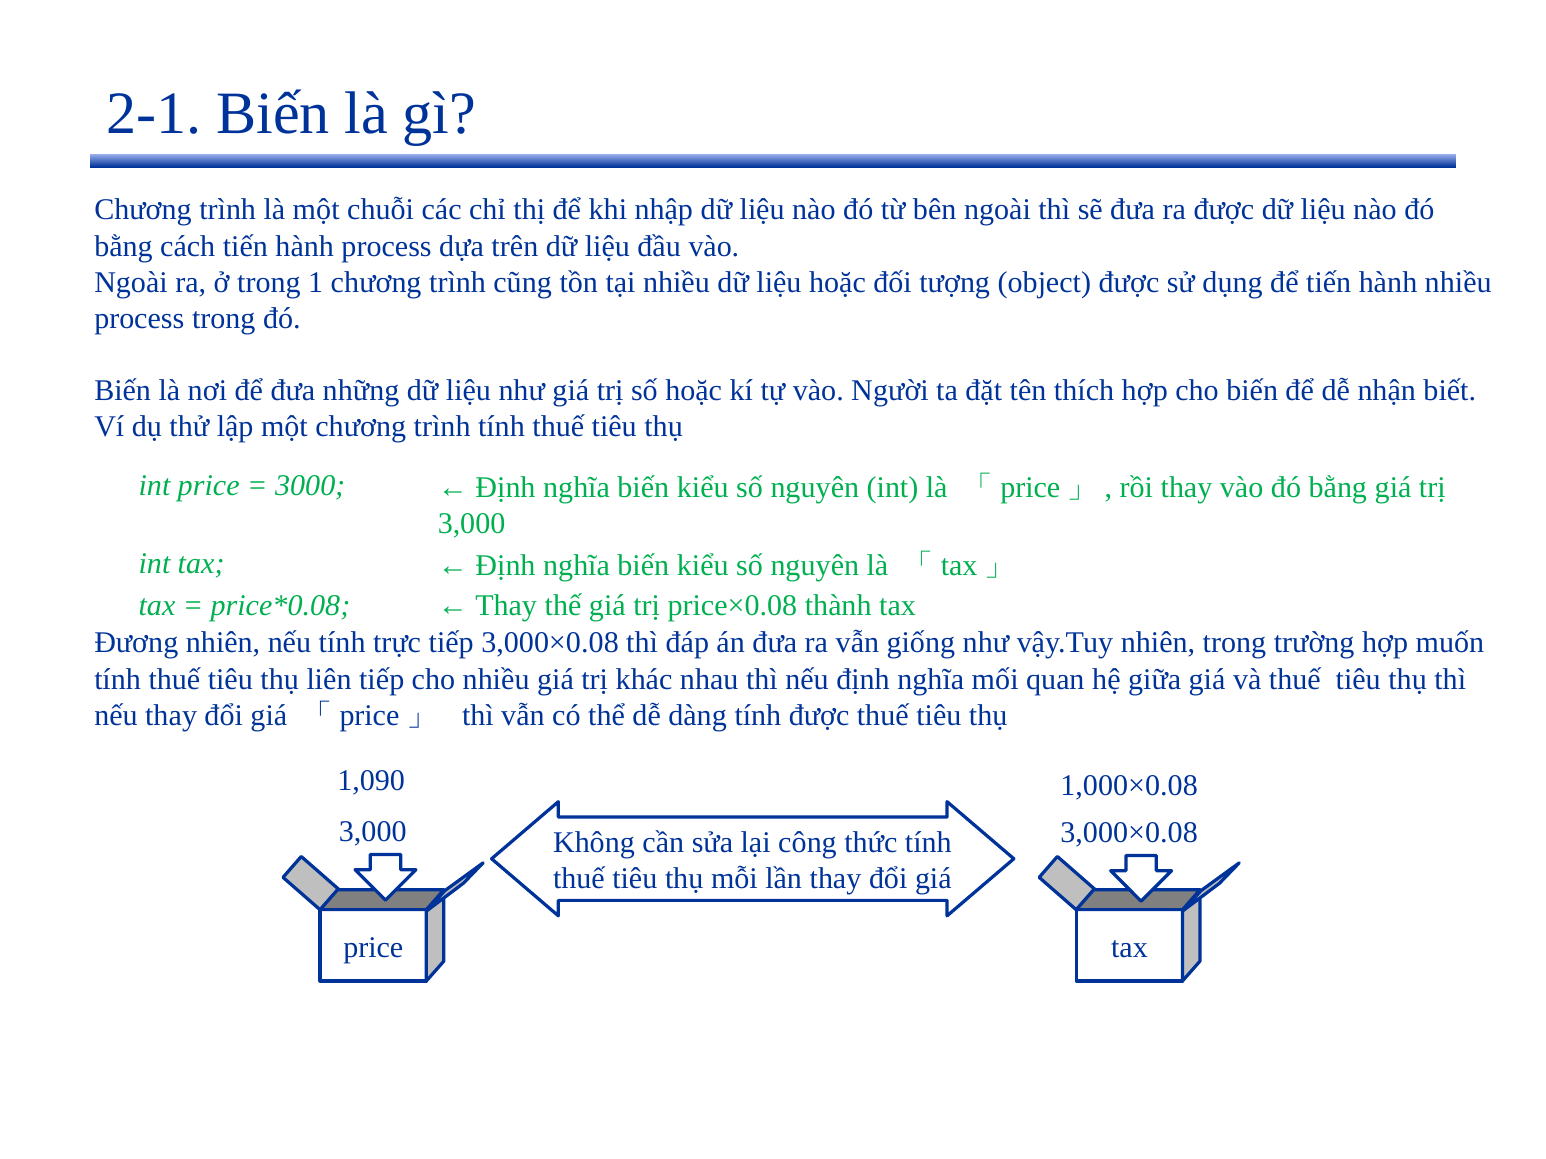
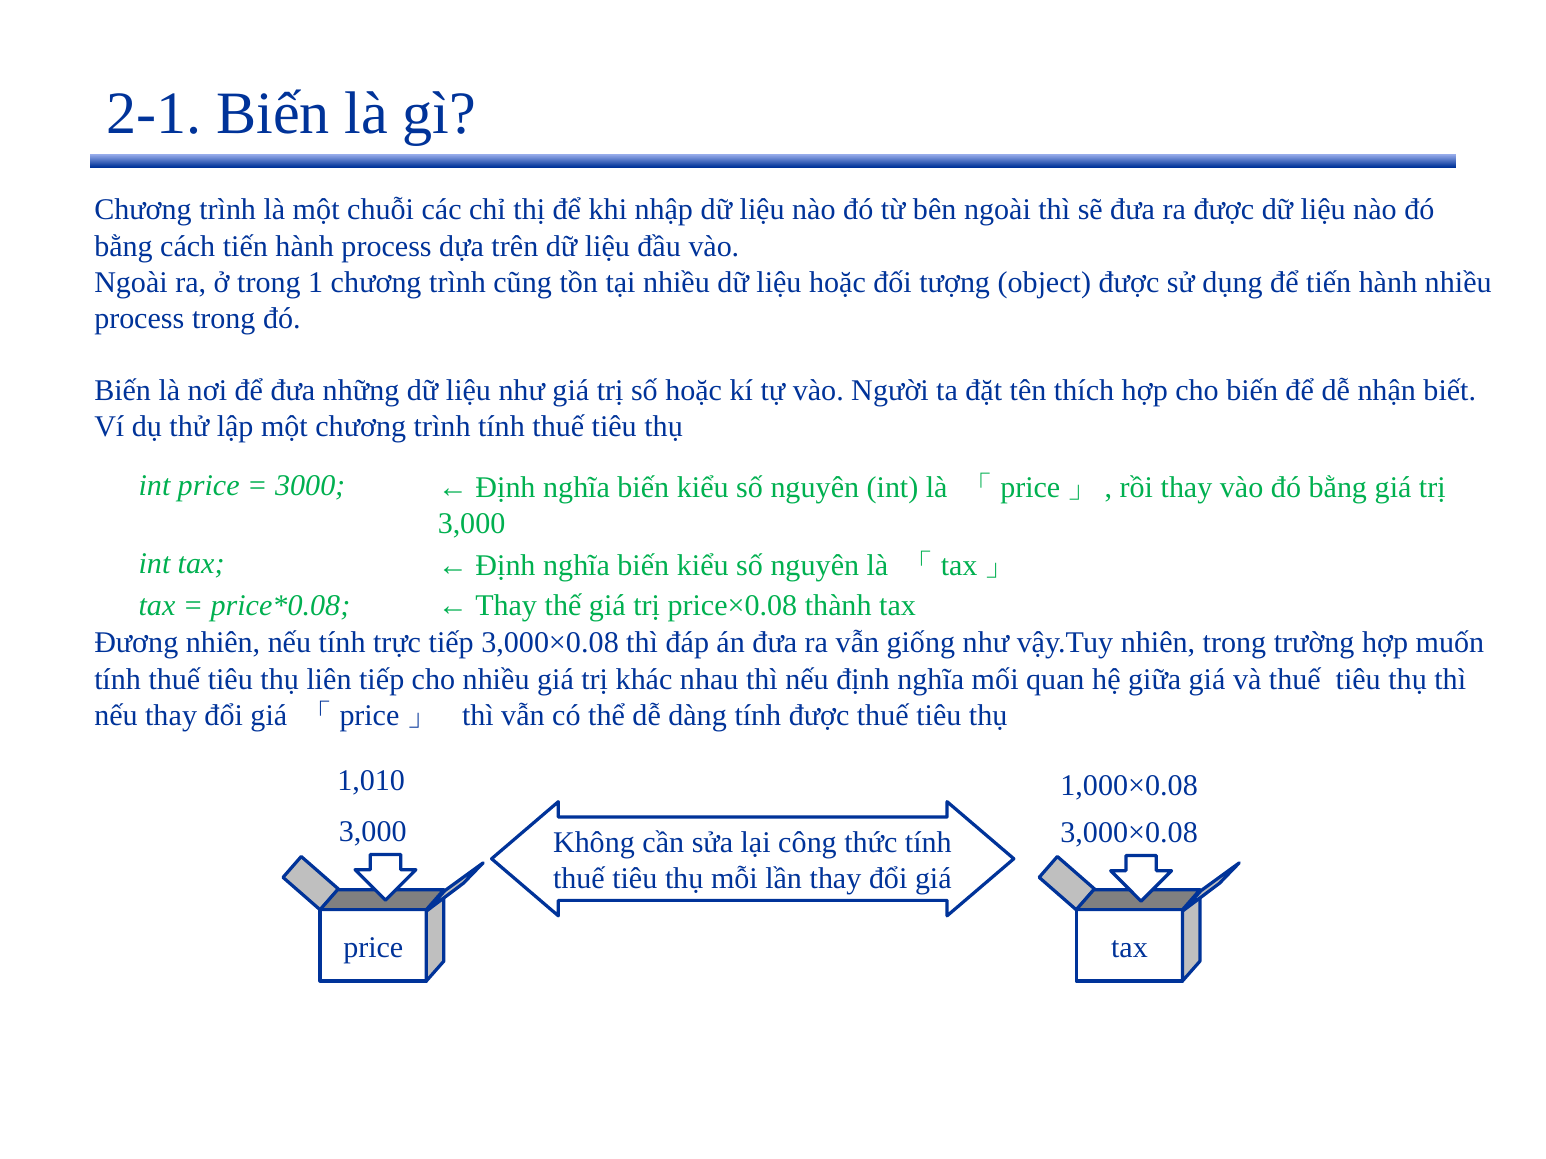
1,090: 1,090 -> 1,010 (371, 781)
